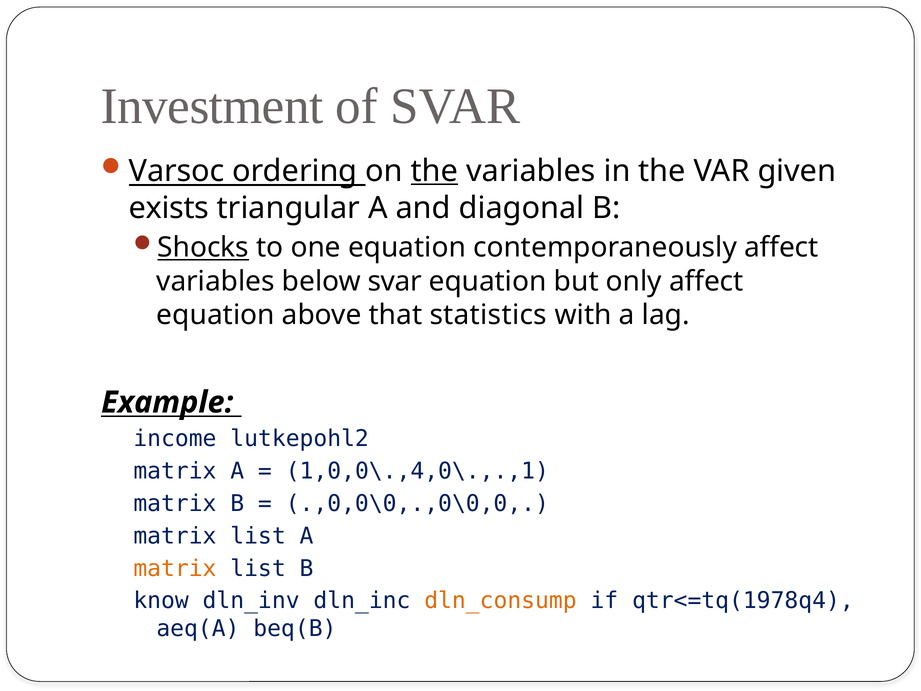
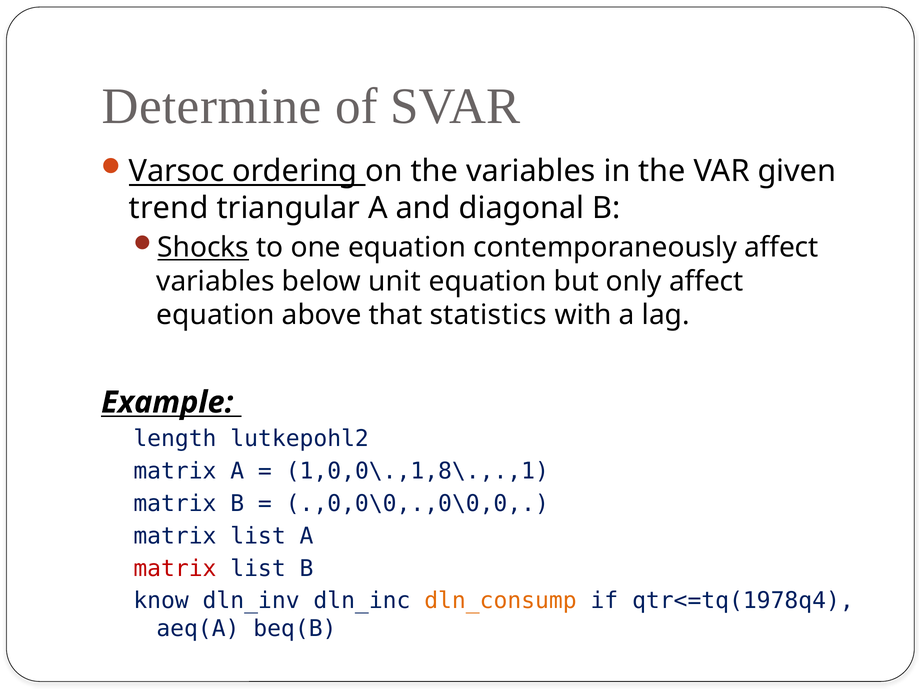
Investment: Investment -> Determine (212, 106)
the underline: present -> none (435, 171)
exists: exists -> trend (169, 208)
below svar: svar -> unit (395, 281)
income: income -> length (175, 439)
1,0,0\.,4,0\.,.,1: 1,0,0\.,4,0\.,.,1 -> 1,0,0\.,1,8\.,.,1 (417, 471)
matrix colour: orange -> red (175, 568)
